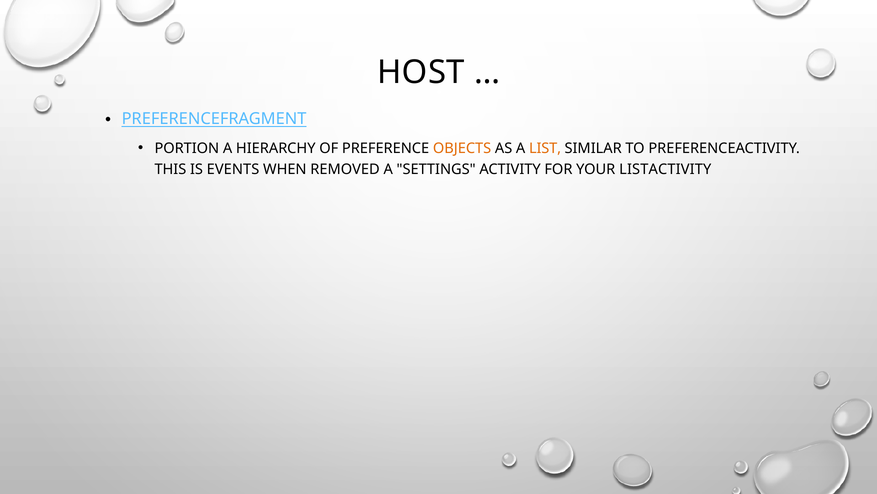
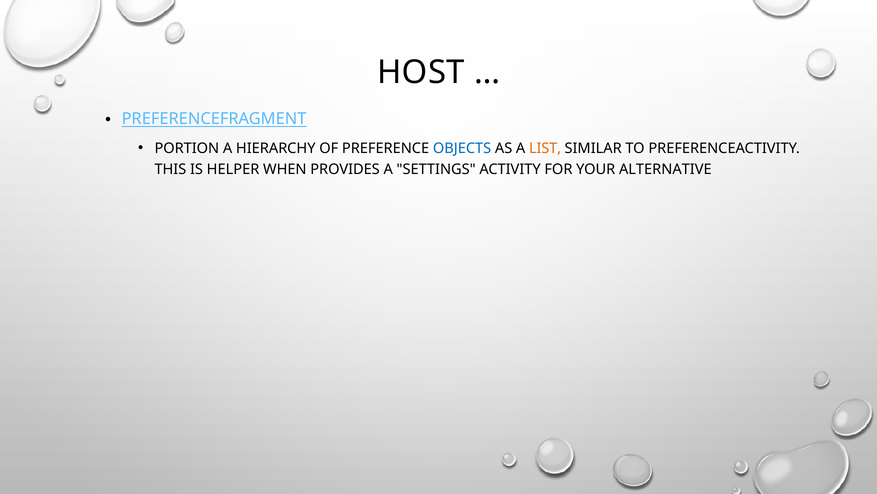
OBJECTS colour: orange -> blue (462, 148)
EVENTS: EVENTS -> HELPER (233, 169)
REMOVED: REMOVED -> PROVIDES (345, 169)
LISTACTIVITY: LISTACTIVITY -> ALTERNATIVE (665, 169)
